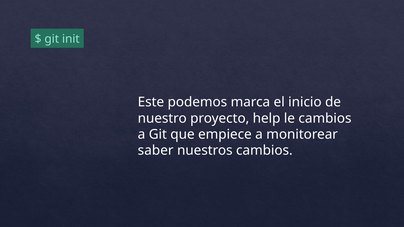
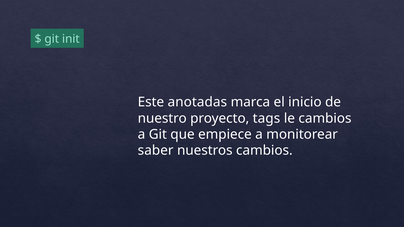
podemos: podemos -> anotadas (197, 102)
help: help -> tags (267, 118)
